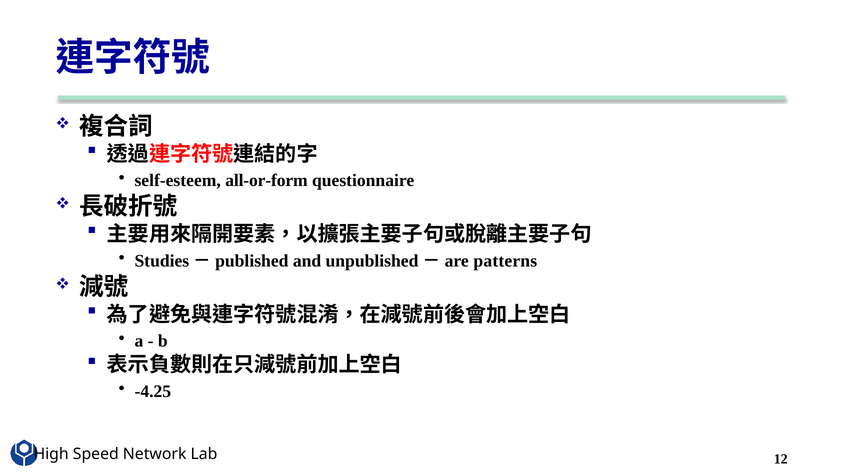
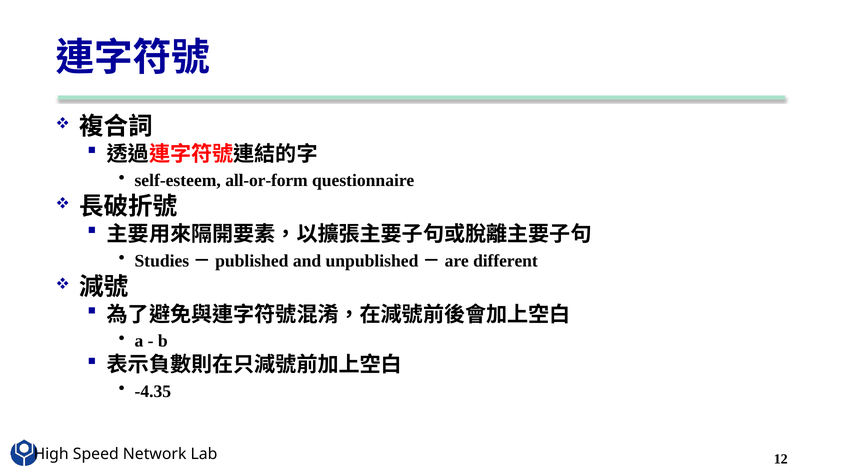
patterns: patterns -> different (505, 261)
-4.25: -4.25 -> -4.35 (153, 392)
